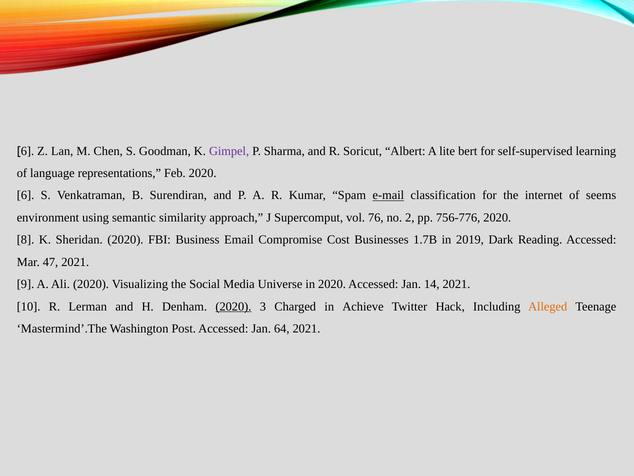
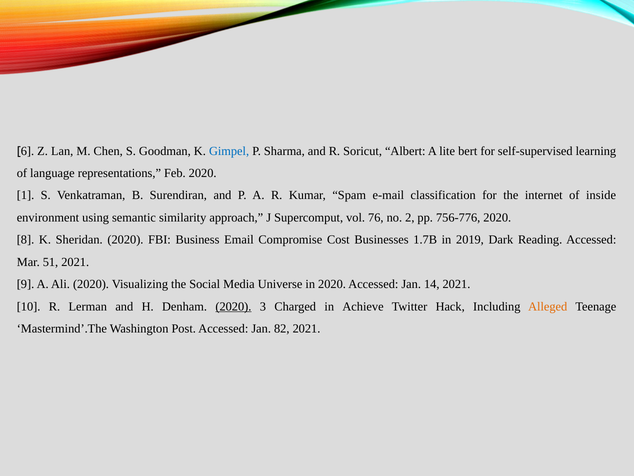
Gimpel colour: purple -> blue (229, 151)
6: 6 -> 1 (26, 195)
e-mail underline: present -> none (388, 195)
seems: seems -> inside (601, 195)
47: 47 -> 51 (50, 262)
64: 64 -> 82 (282, 328)
